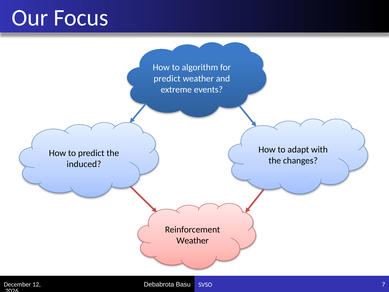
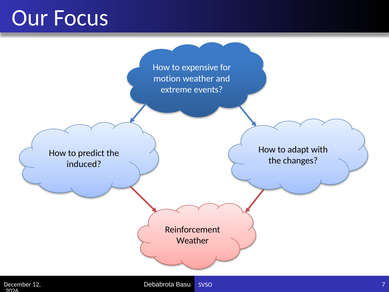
algorithm: algorithm -> expensive (200, 67)
predict: predict -> motion (167, 78)
